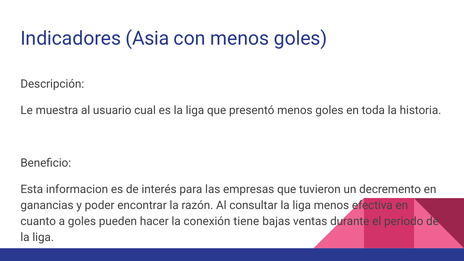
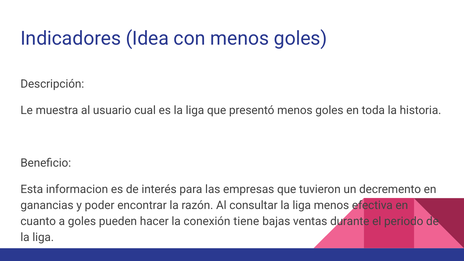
Asia: Asia -> Idea (147, 38)
